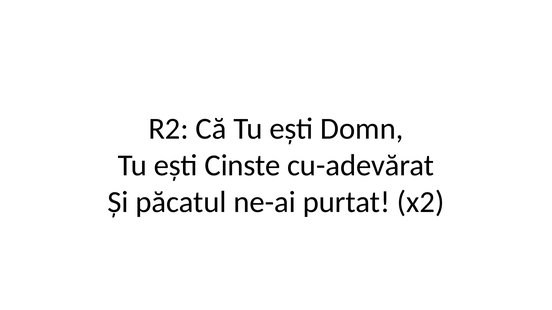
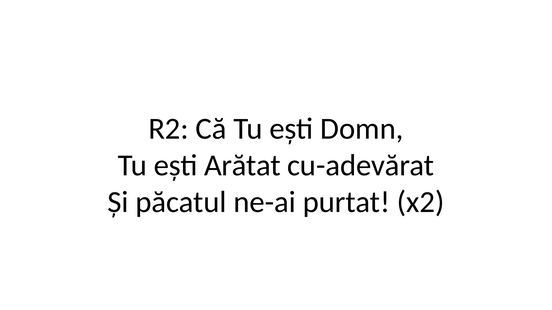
Cinste: Cinste -> Arătat (243, 166)
